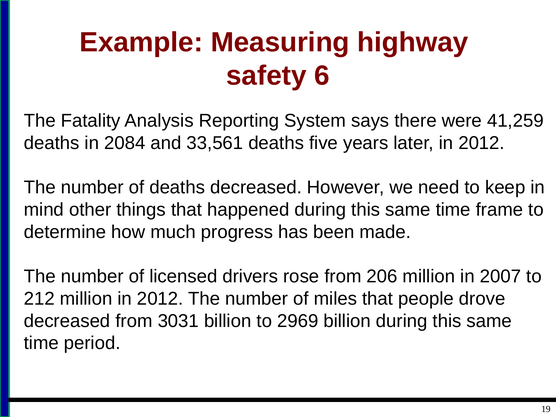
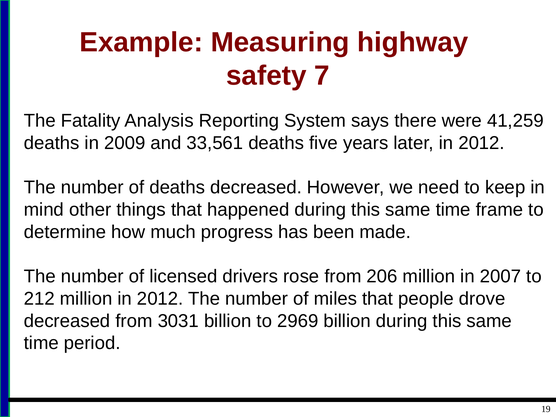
6: 6 -> 7 (322, 76)
2084: 2084 -> 2009 (125, 143)
